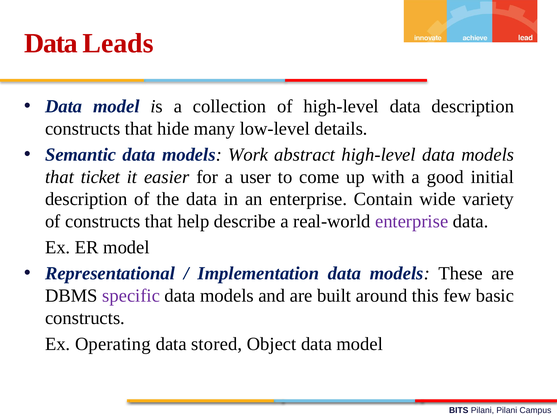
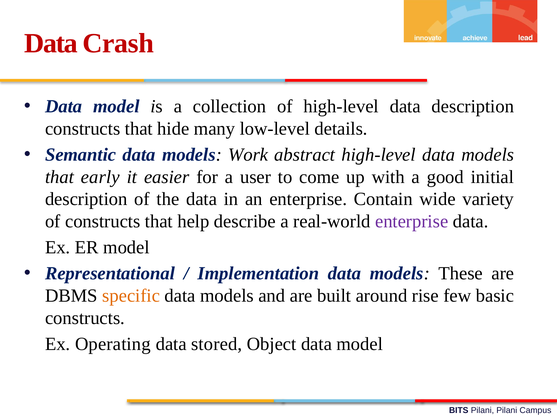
Leads: Leads -> Crash (118, 43)
ticket: ticket -> early (100, 177)
specific colour: purple -> orange (131, 296)
this: this -> rise (425, 296)
